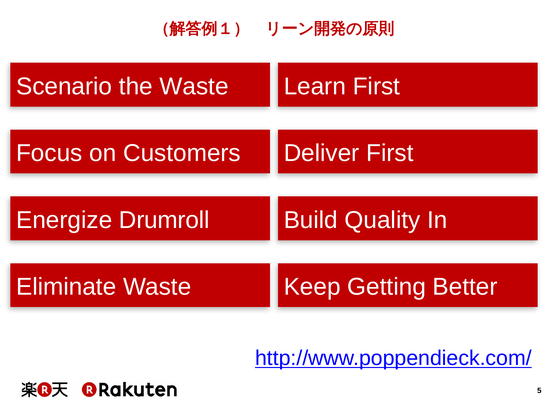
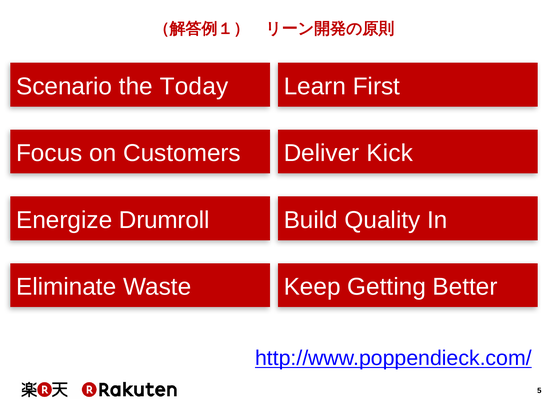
the Waste: Waste -> Today (194, 86)
Deliver First: First -> Kick (390, 153)
